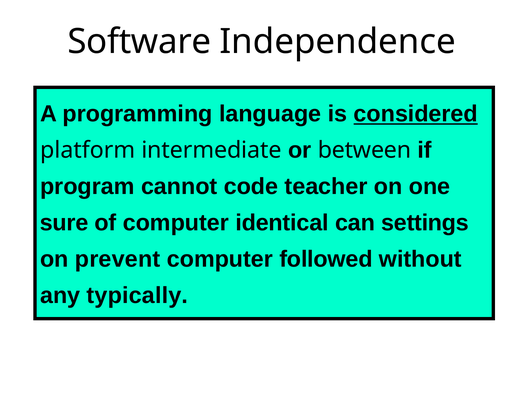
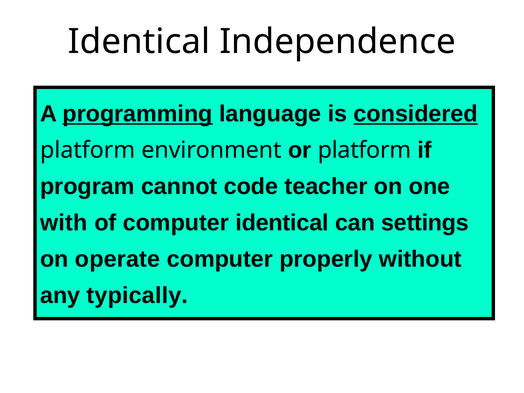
Software: Software -> Identical (139, 42)
programming underline: none -> present (138, 114)
intermediate: intermediate -> environment (212, 150)
or between: between -> platform (365, 150)
sure: sure -> with (64, 223)
prevent: prevent -> operate (118, 259)
followed: followed -> properly (326, 259)
